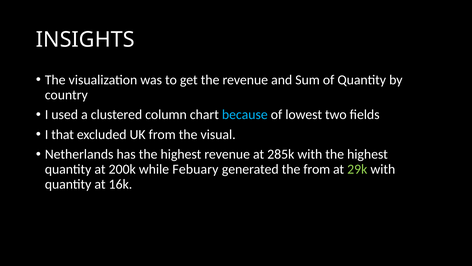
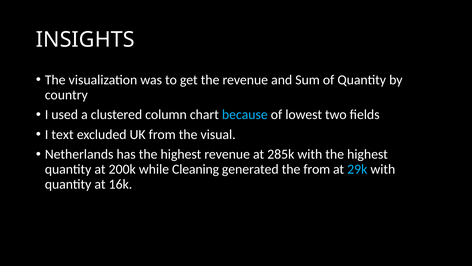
that: that -> text (63, 134)
Febuary: Febuary -> Cleaning (196, 169)
29k colour: light green -> light blue (357, 169)
